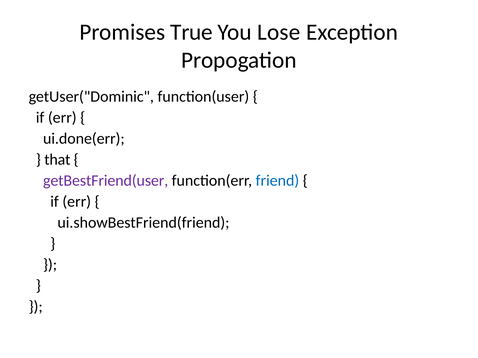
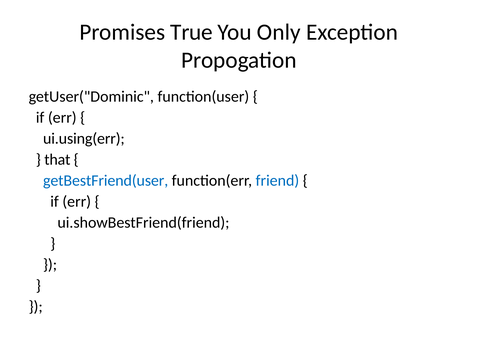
Lose: Lose -> Only (279, 32)
ui.done(err: ui.done(err -> ui.using(err (84, 139)
getBestFriend(user colour: purple -> blue (106, 181)
